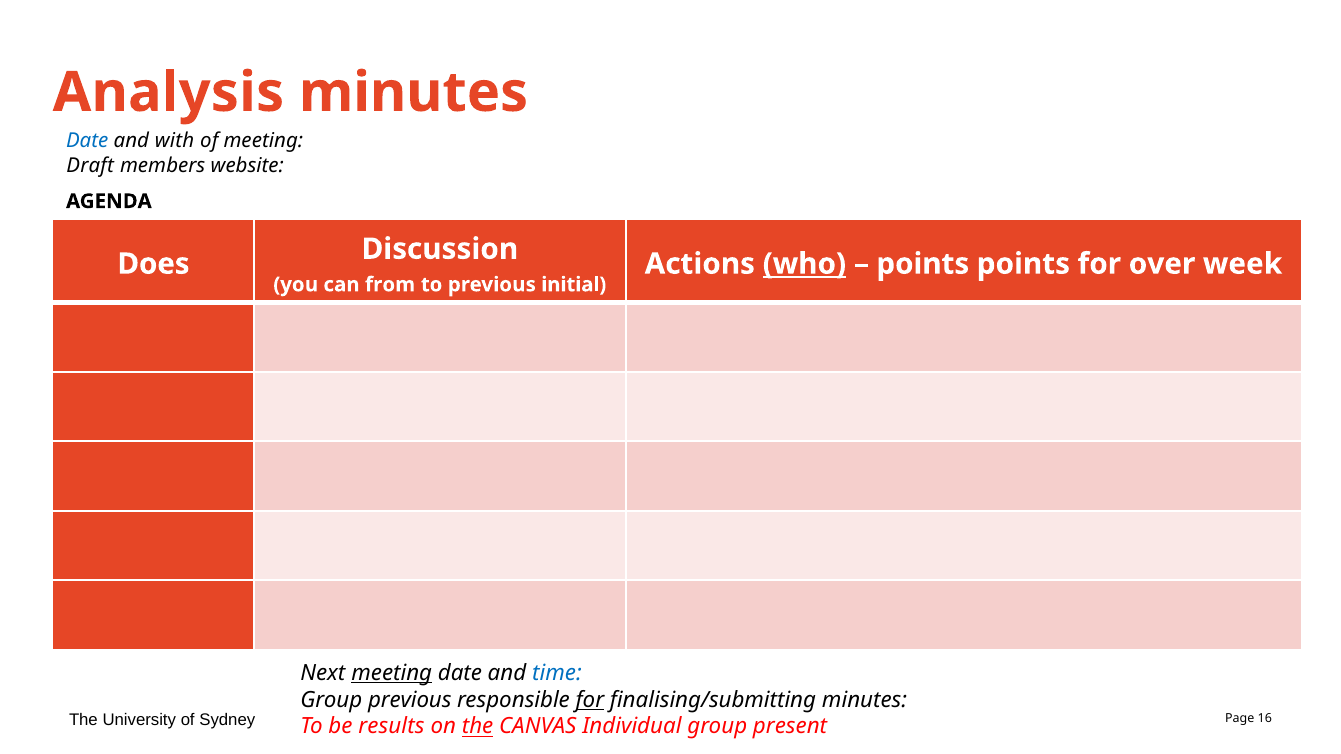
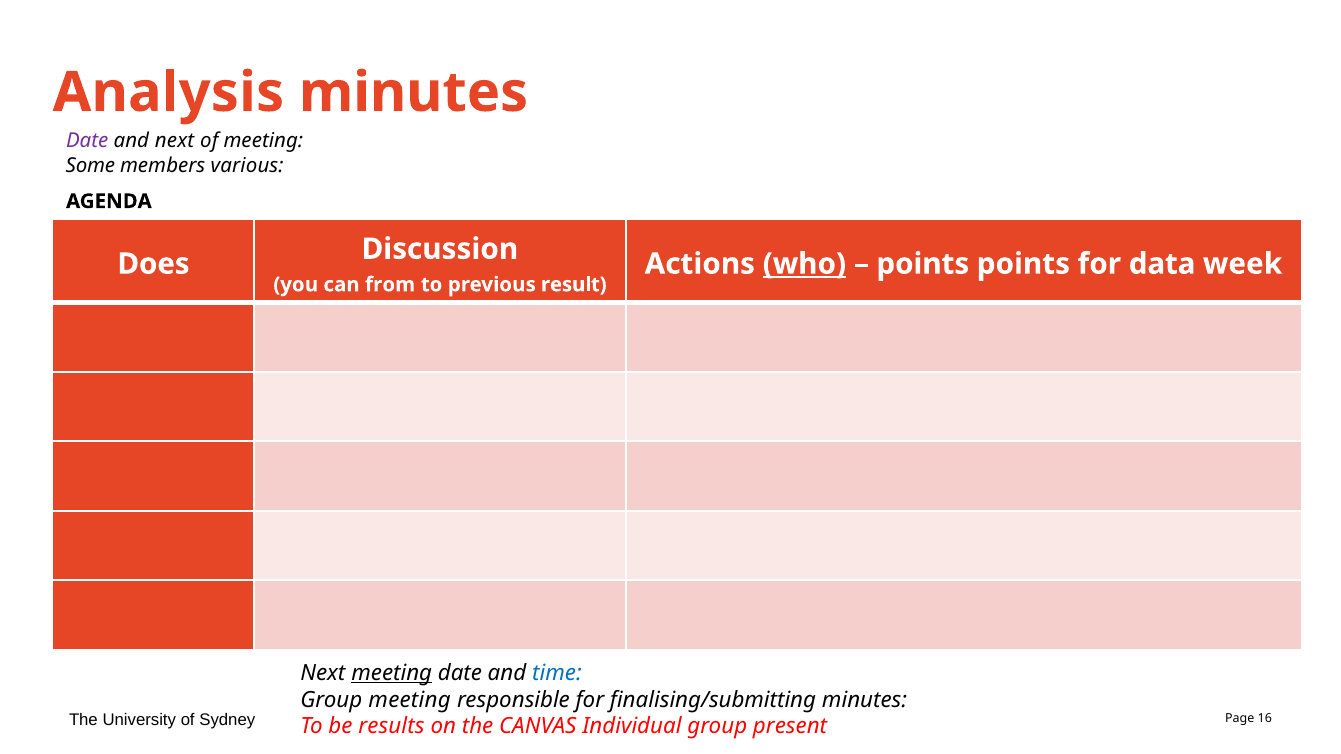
Date colour: blue -> purple (87, 141)
and with: with -> next (175, 141)
Draft: Draft -> Some (90, 166)
website: website -> various (247, 166)
over: over -> data (1162, 264)
initial: initial -> result (574, 285)
Group previous: previous -> meeting (410, 700)
for underline: present -> none (590, 700)
the underline: present -> none (478, 727)
